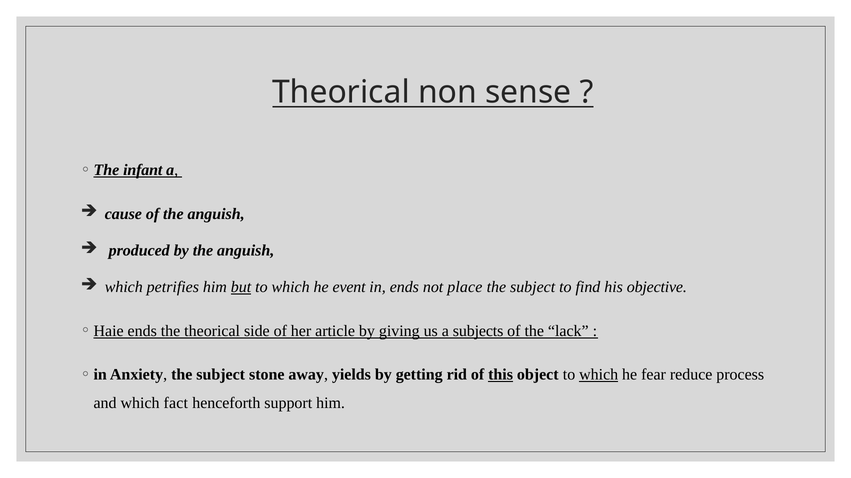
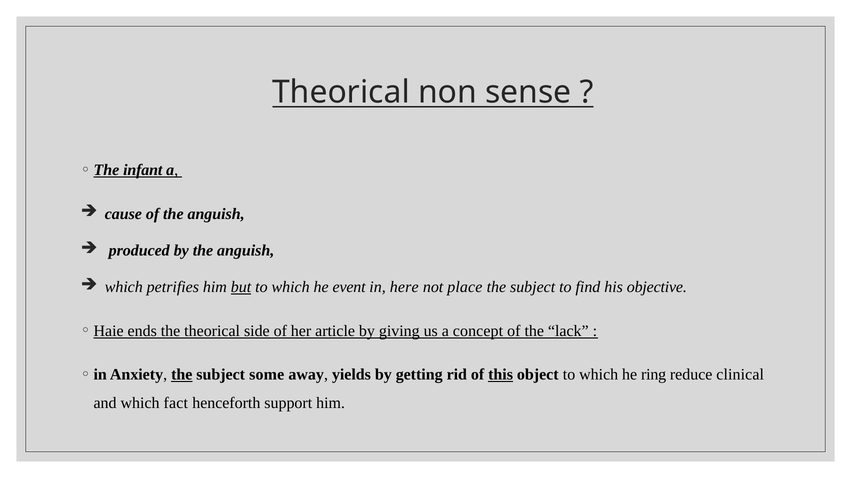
in ends: ends -> here (404, 287)
subjects: subjects -> concept (478, 331)
the underline: none -> present (182, 375)
stone: stone -> some (267, 375)
which underline: present -> none (599, 375)
fear: fear -> ring (654, 375)
process: process -> clinical (740, 375)
